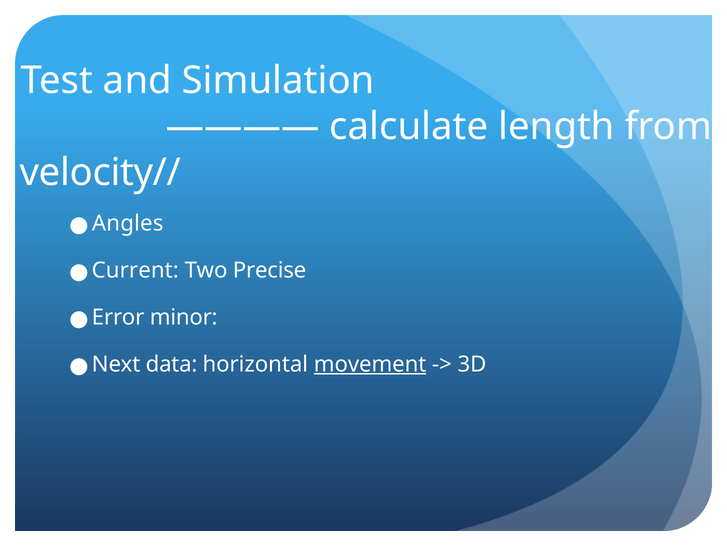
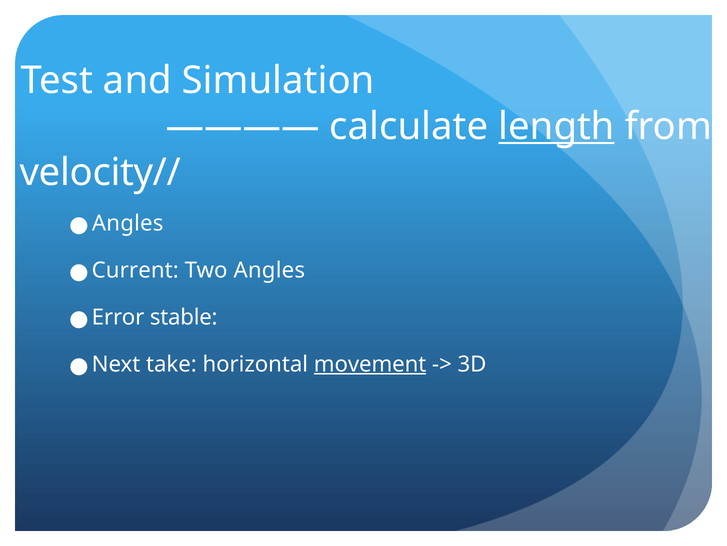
length underline: none -> present (556, 126)
Two Precise: Precise -> Angles (269, 270)
minor: minor -> stable (184, 317)
data: data -> take (171, 364)
